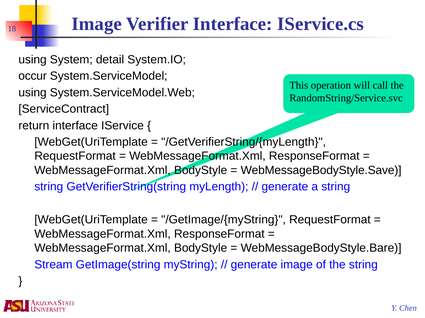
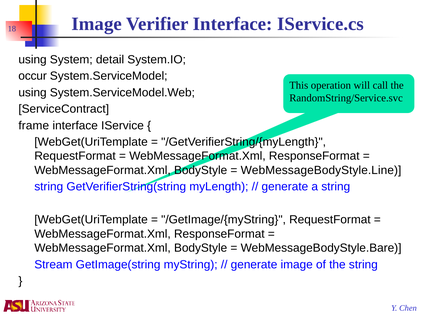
return: return -> frame (34, 126)
WebMessageBodyStyle.Save: WebMessageBodyStyle.Save -> WebMessageBodyStyle.Line (321, 171)
